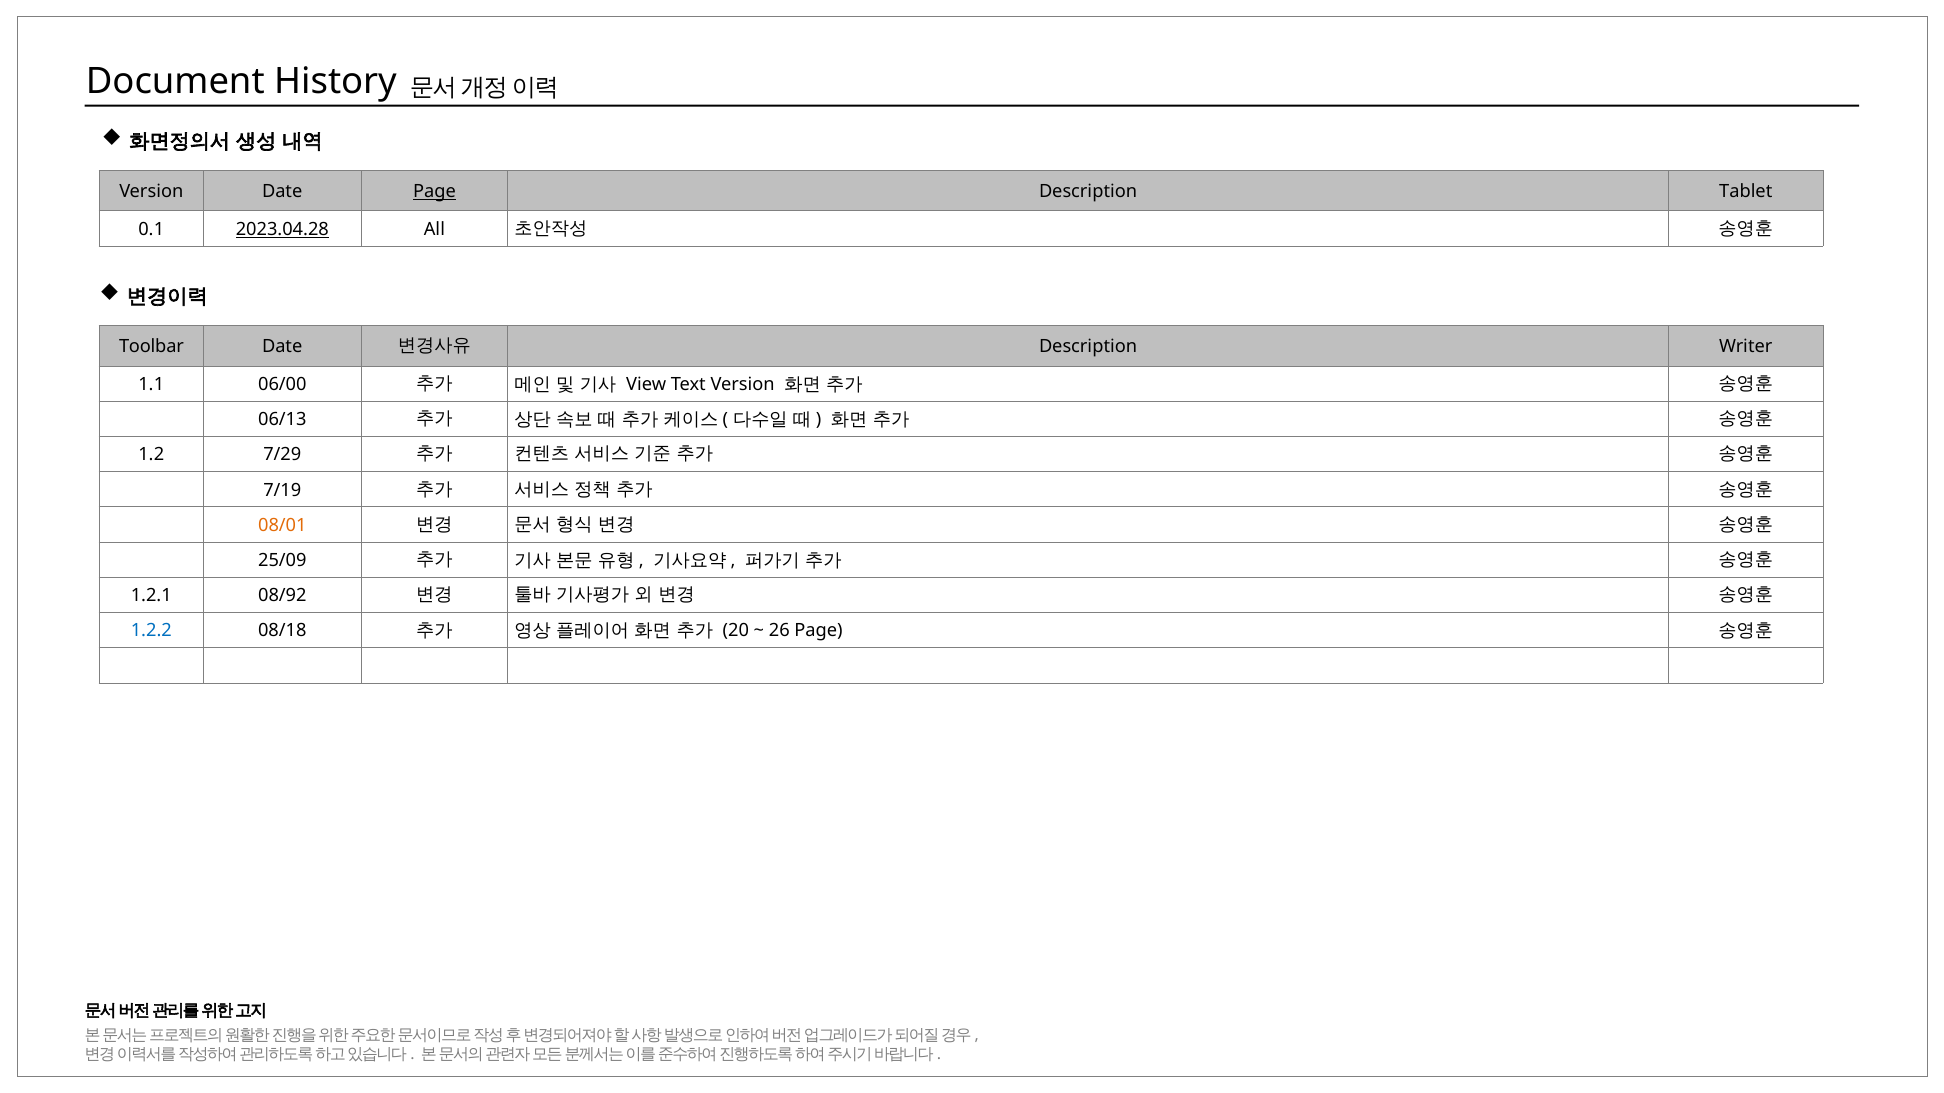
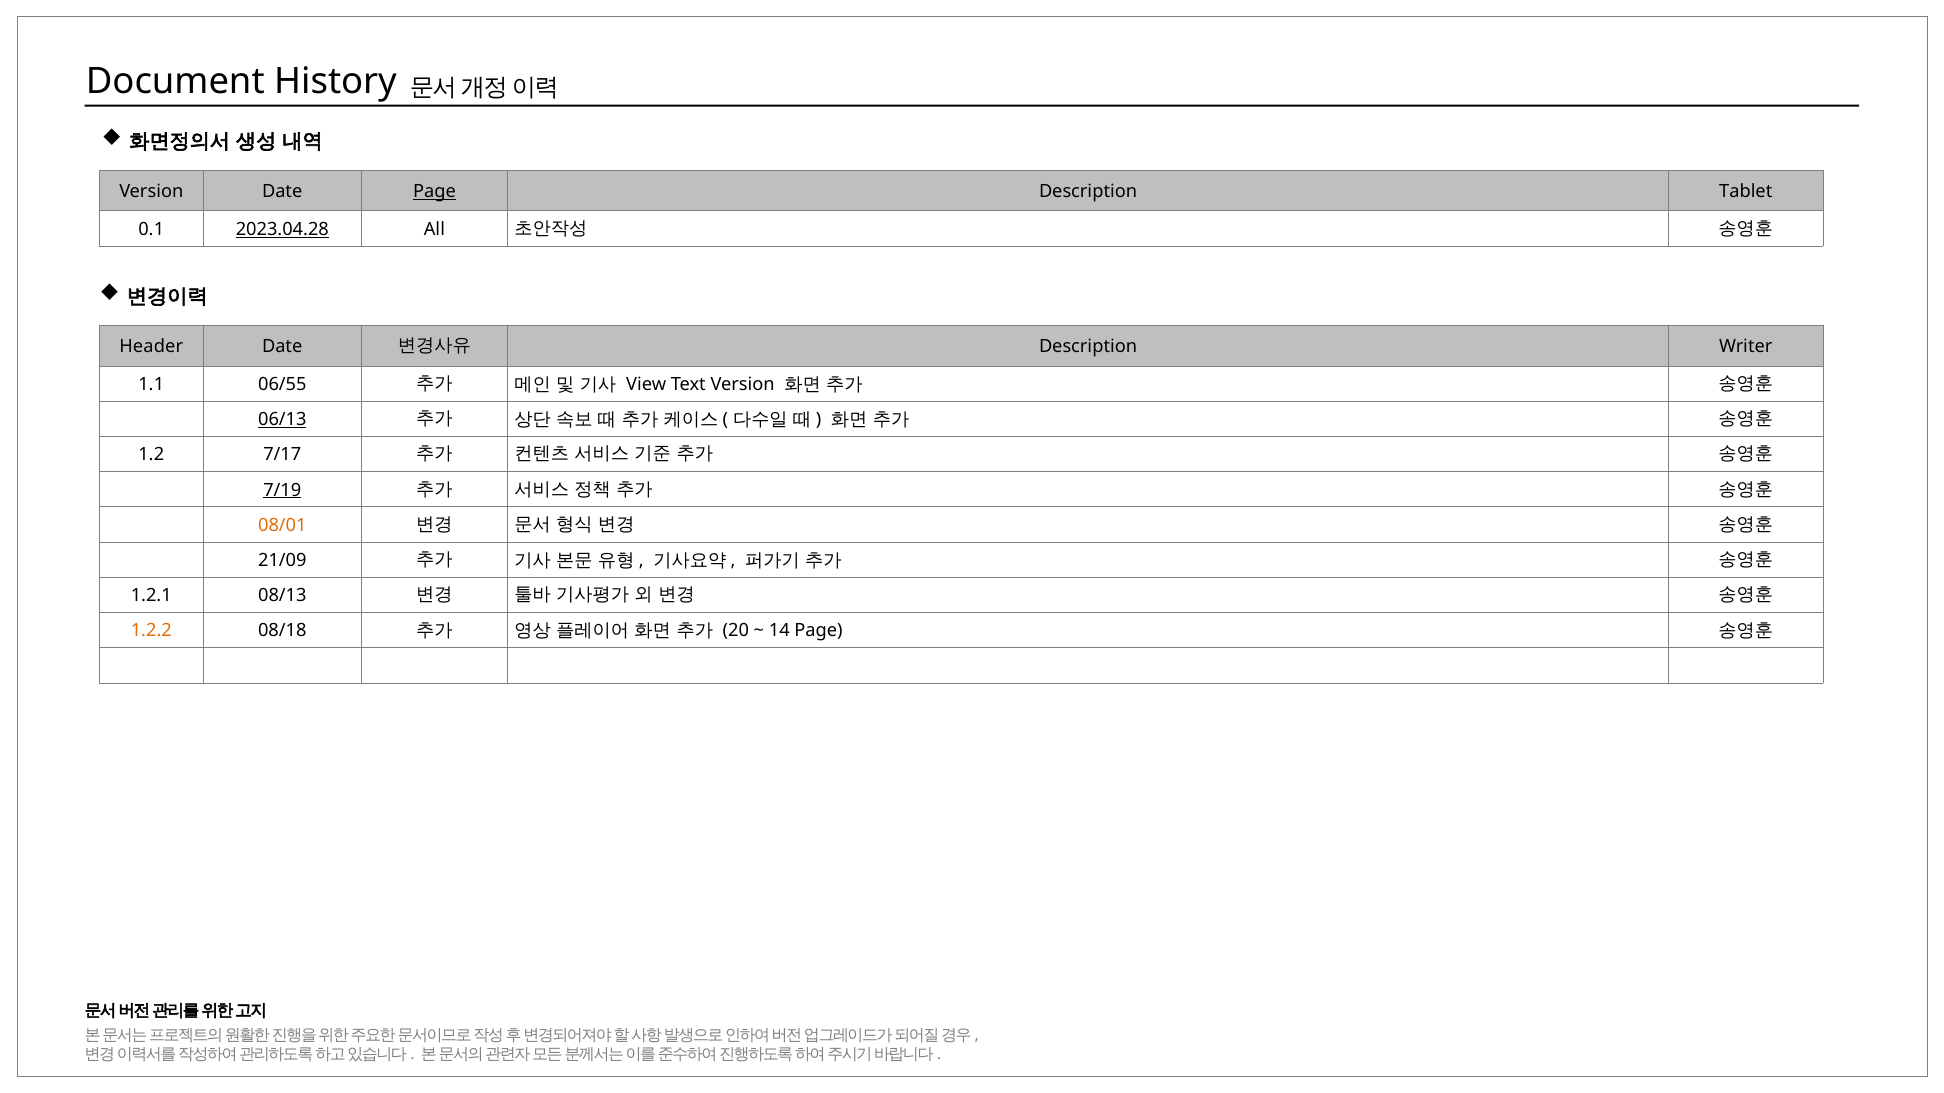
Toolbar: Toolbar -> Header (151, 347)
06/00: 06/00 -> 06/55 (282, 385)
06/13 underline: none -> present (282, 420)
7/29: 7/29 -> 7/17 (282, 455)
7/19 underline: none -> present (282, 490)
25/09: 25/09 -> 21/09 (282, 561)
08/92: 08/92 -> 08/13 (282, 596)
1.2.2 colour: blue -> orange (151, 631)
26: 26 -> 14 (779, 631)
